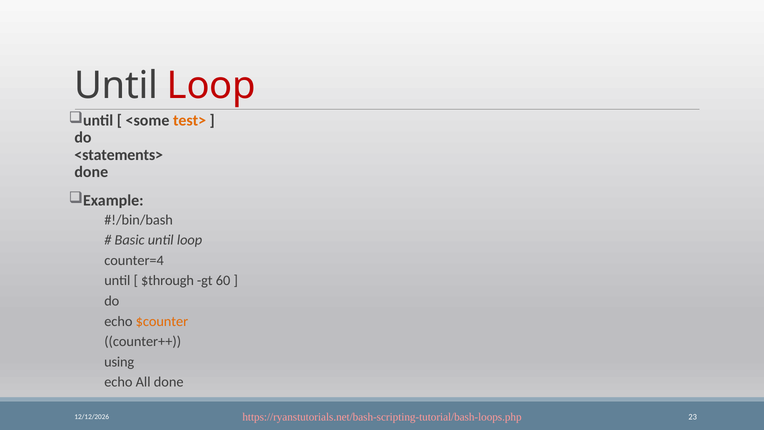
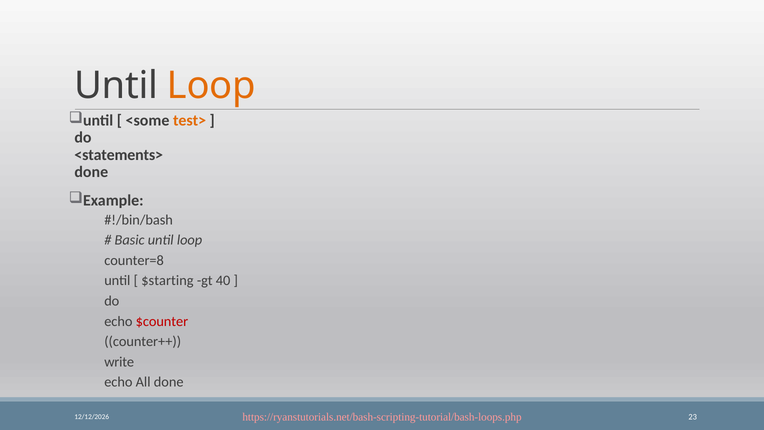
Loop colour: red -> orange (211, 86)
counter=4: counter=4 -> counter=8 (134, 260)
$through: $through -> $starting (167, 281)
60: 60 -> 40 (223, 281)
$counter colour: orange -> red (162, 321)
using: using -> write (119, 362)
